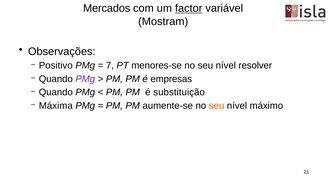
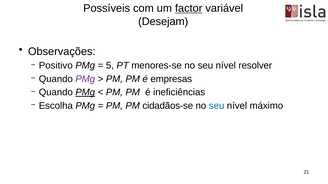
Mercados: Mercados -> Possíveis (107, 8)
Mostram: Mostram -> Desejam (163, 21)
7: 7 -> 5 (110, 66)
PMg underline: none -> present (85, 93)
substituição: substituição -> ineficiências (179, 93)
Máxima: Máxima -> Escolha (56, 106)
aumente-se: aumente-se -> cidadãos-se (168, 106)
seu colour: orange -> blue (217, 106)
